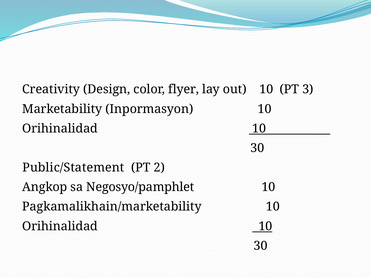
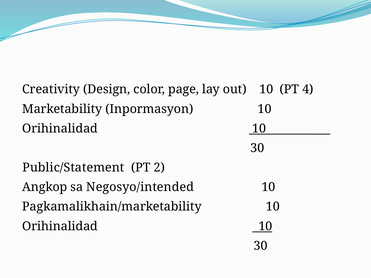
flyer: flyer -> page (184, 90)
3: 3 -> 4 (308, 90)
Negosyo/pamphlet: Negosyo/pamphlet -> Negosyo/intended (140, 187)
